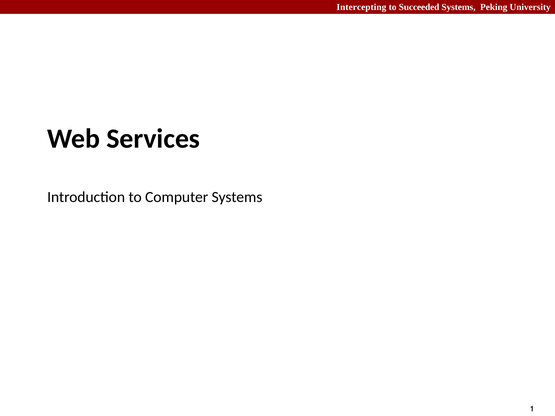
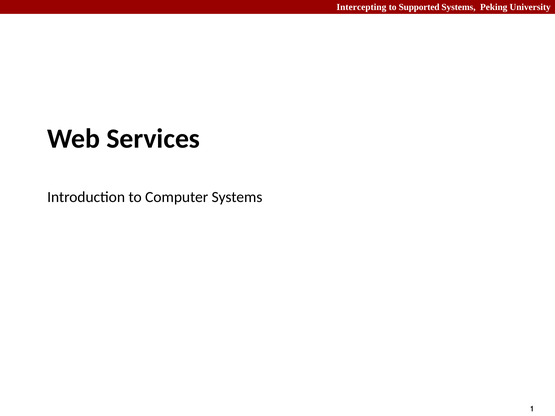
Succeeded: Succeeded -> Supported (419, 7)
